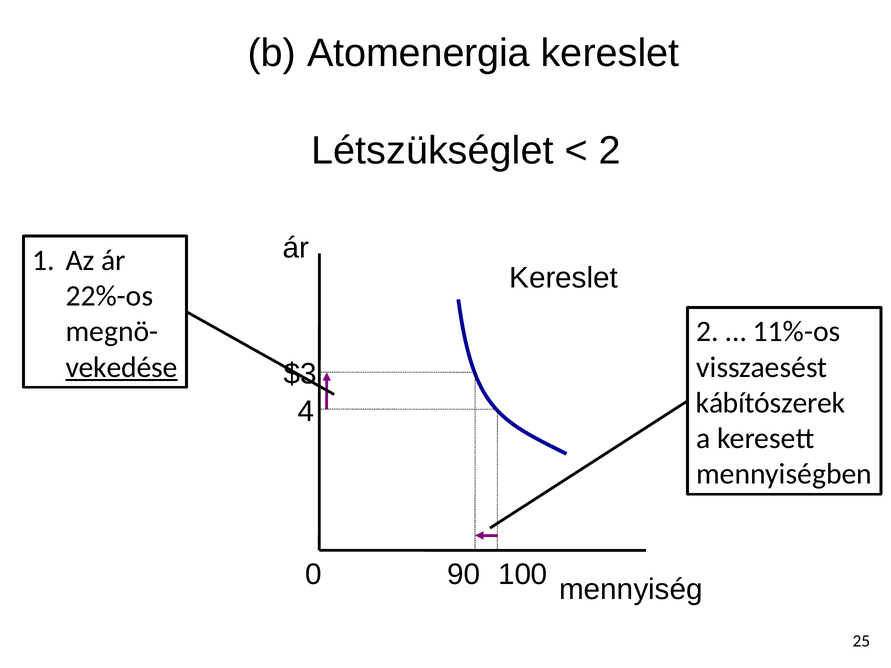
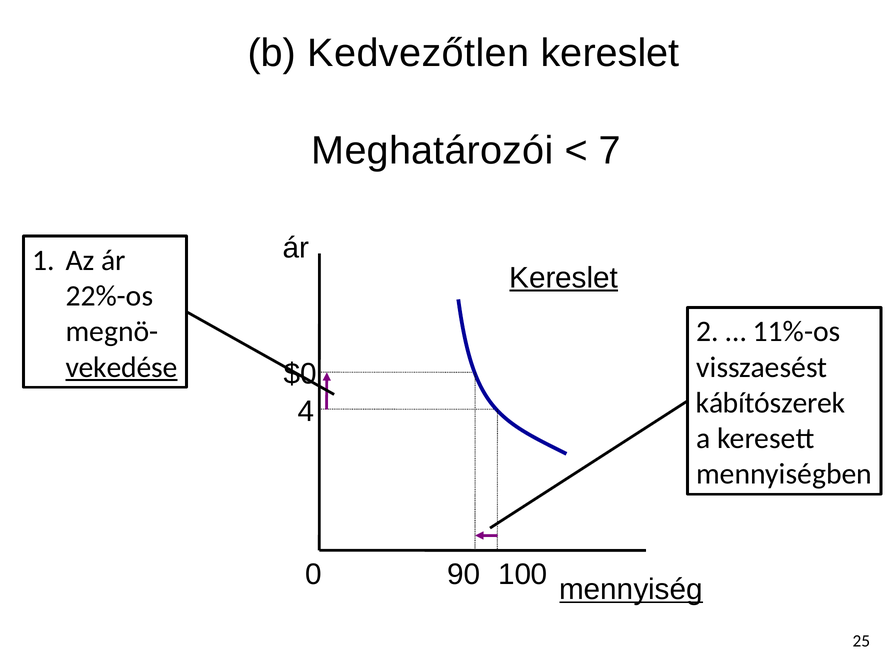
Atomenergia: Atomenergia -> Kedvezőtlen (418, 53)
Létszükséglet: Létszükséglet -> Meghatározói (432, 151)
2: 2 -> 7 (610, 151)
Kereslet underline: none -> present (564, 278)
$3: $3 -> $0 (300, 374)
mennyiség underline: none -> present (631, 590)
